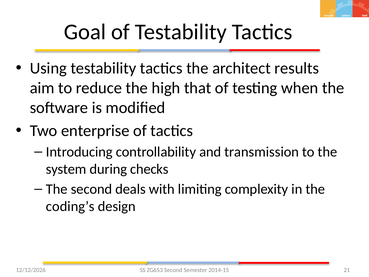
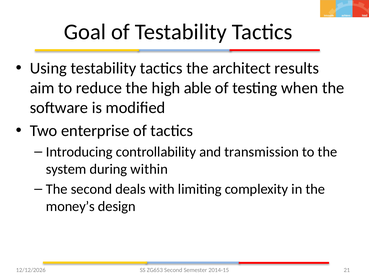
that: that -> able (198, 88)
checks: checks -> within (149, 169)
coding’s: coding’s -> money’s (70, 206)
